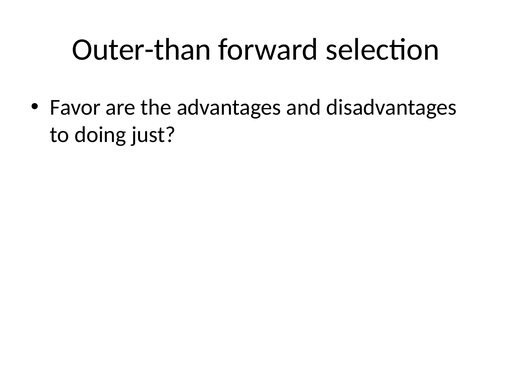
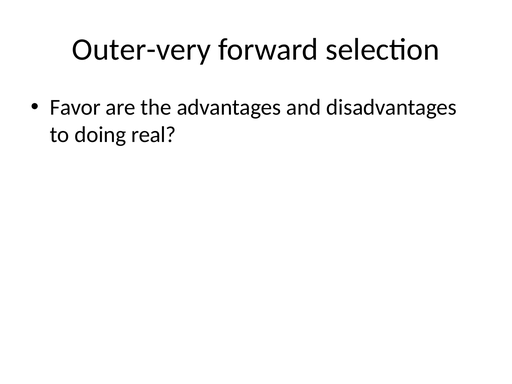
Outer-than: Outer-than -> Outer-very (141, 50)
just: just -> real (154, 135)
